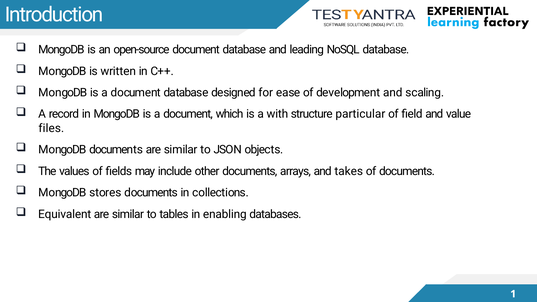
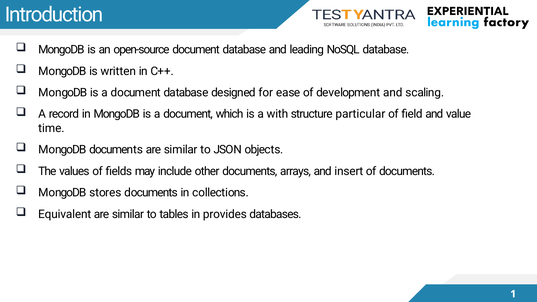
files: files -> time (51, 128)
takes: takes -> insert (349, 171)
enabling: enabling -> provides (225, 214)
